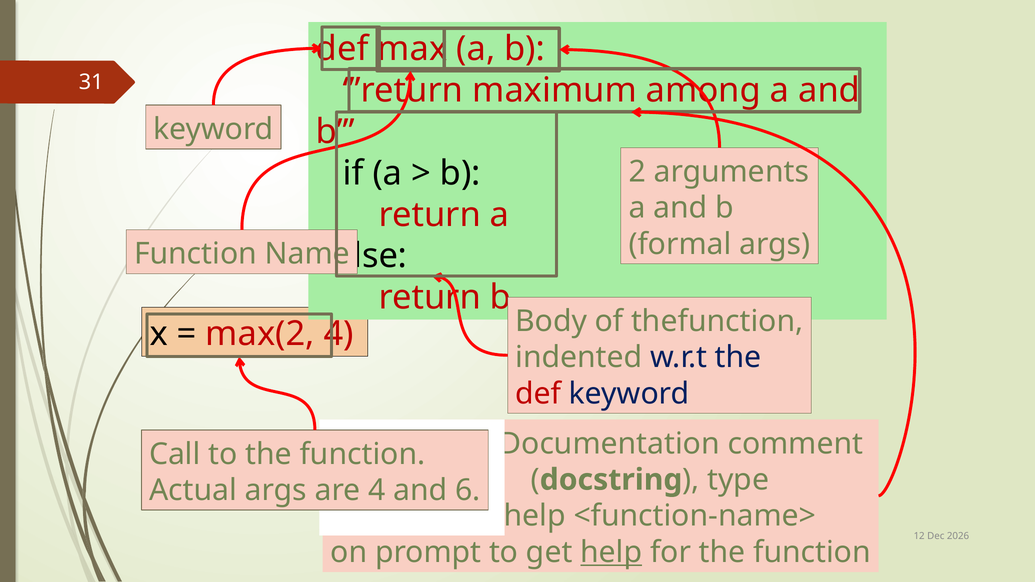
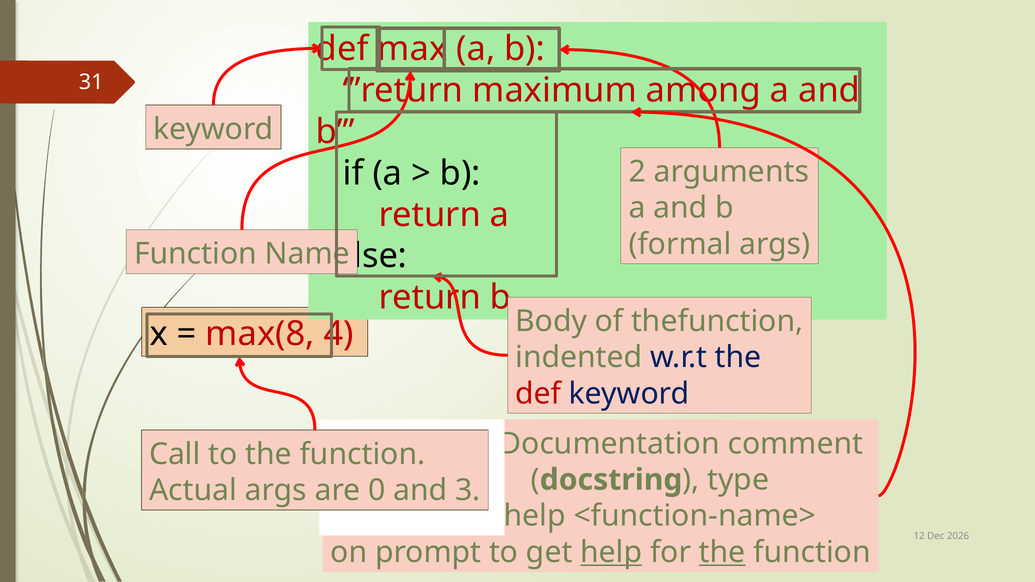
max(2: max(2 -> max(8 (260, 334)
are 4: 4 -> 0 (377, 490)
6: 6 -> 3 (468, 490)
the underline: none -> present (722, 552)
